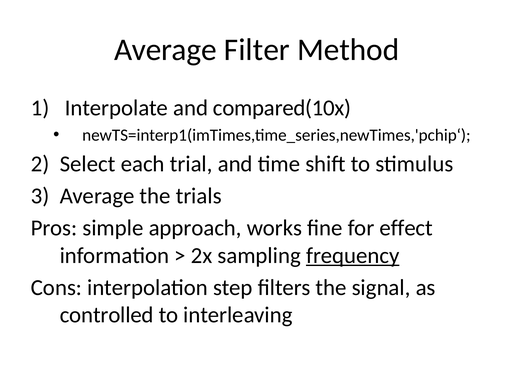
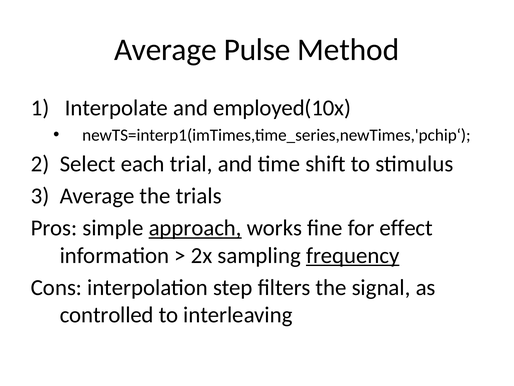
Filter: Filter -> Pulse (257, 50)
compared(10x: compared(10x -> employed(10x (282, 108)
approach underline: none -> present (195, 228)
